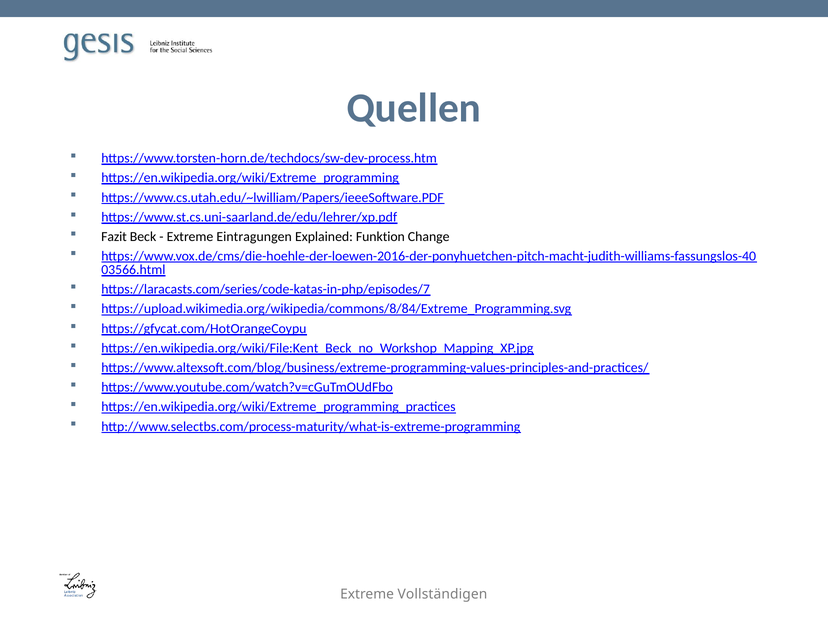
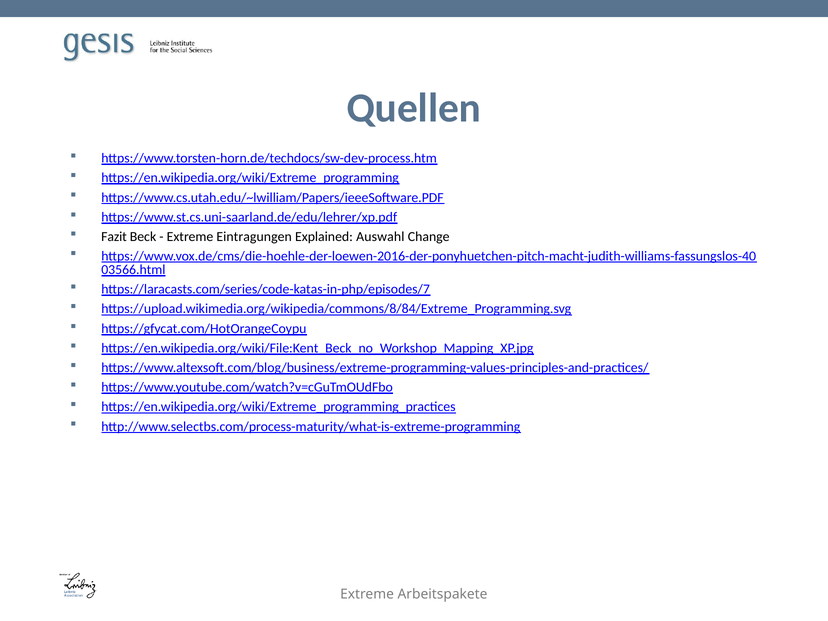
Funktion: Funktion -> Auswahl (380, 237)
Vollständigen: Vollständigen -> Arbeitspakete (443, 594)
